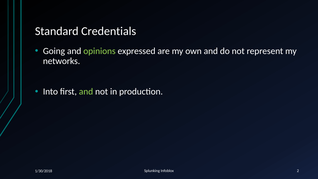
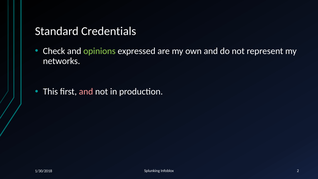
Going: Going -> Check (54, 51)
Into: Into -> This (50, 92)
and colour: light green -> pink (86, 92)
